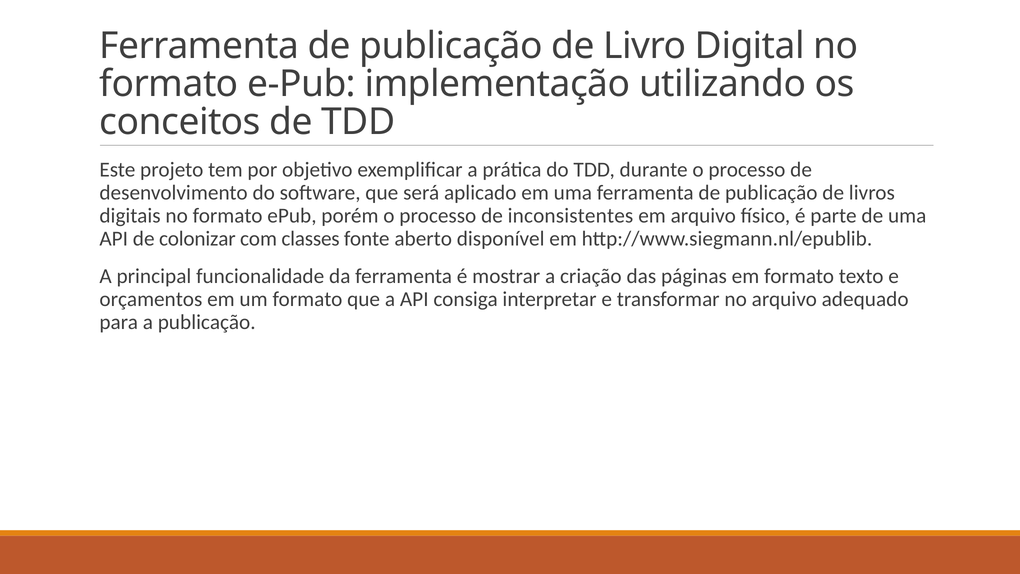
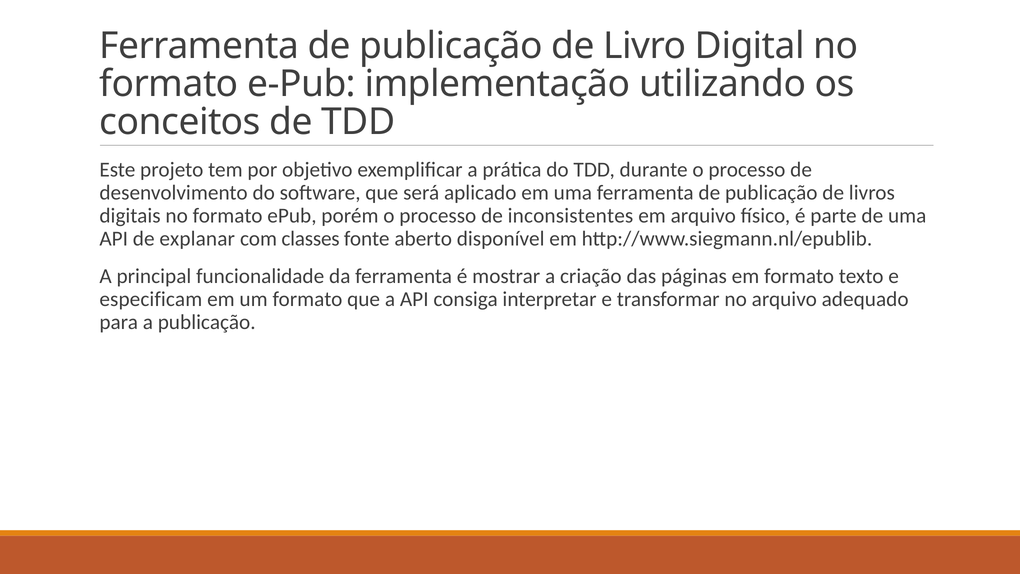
colonizar: colonizar -> explanar (197, 238)
orçamentos: orçamentos -> especificam (151, 299)
